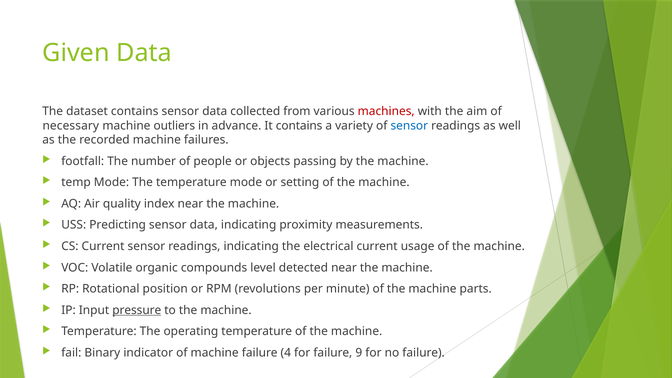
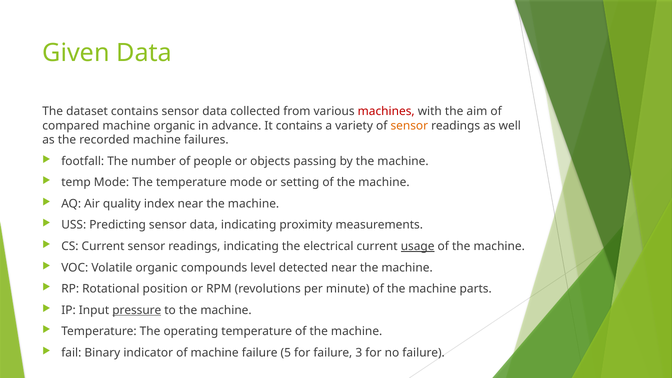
necessary: necessary -> compared (71, 126)
machine outliers: outliers -> organic (174, 126)
sensor colour: blue -> orange (409, 126)
usage underline: none -> present (418, 246)
4: 4 -> 5 (286, 353)
9: 9 -> 3 (359, 353)
